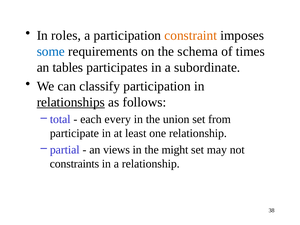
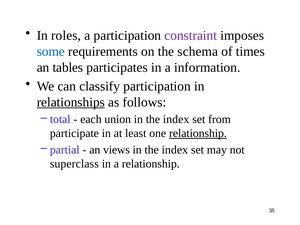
constraint colour: orange -> purple (191, 35)
subordinate: subordinate -> information (207, 67)
every: every -> union (118, 119)
union: union -> index (176, 119)
relationship underline: none -> present (198, 133)
might: might -> index (175, 150)
constraints: constraints -> superclass (74, 164)
